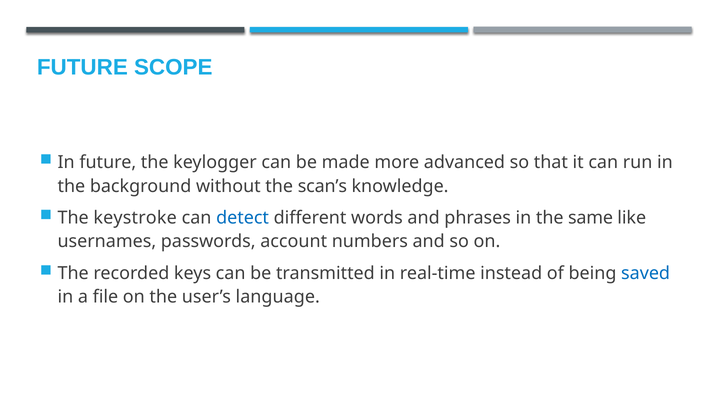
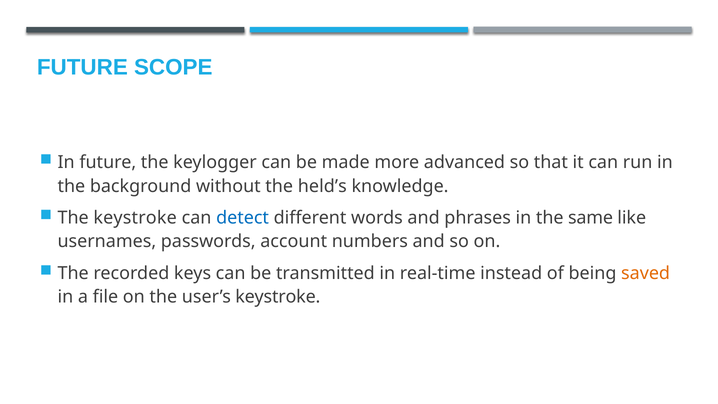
scan’s: scan’s -> held’s (322, 186)
saved colour: blue -> orange (646, 273)
user’s language: language -> keystroke (278, 297)
